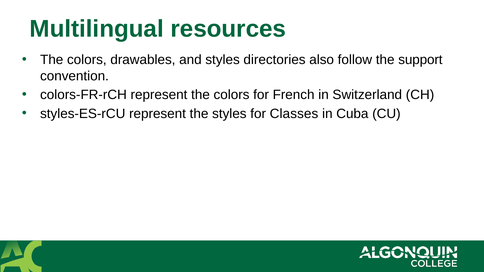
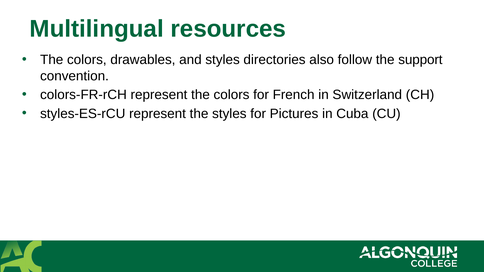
Classes: Classes -> Pictures (294, 114)
